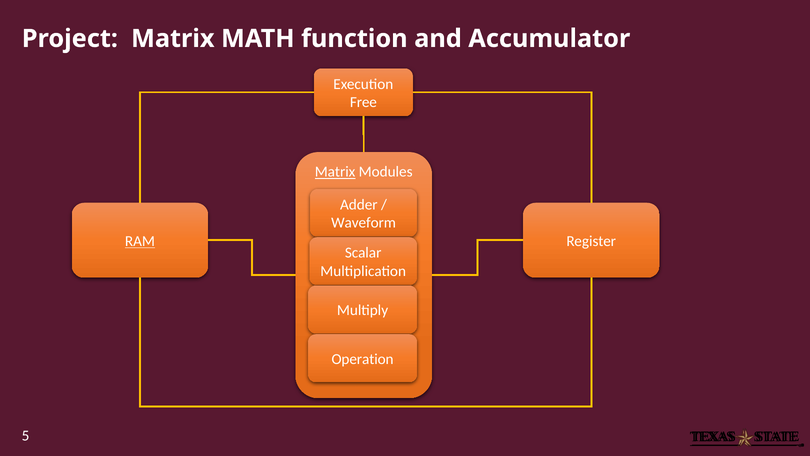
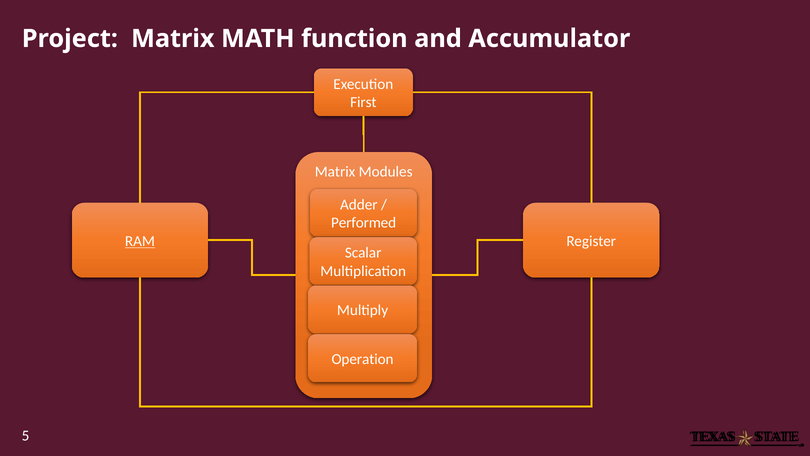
Free: Free -> First (363, 102)
Matrix underline: present -> none (335, 172)
Waveform: Waveform -> Performed (364, 223)
